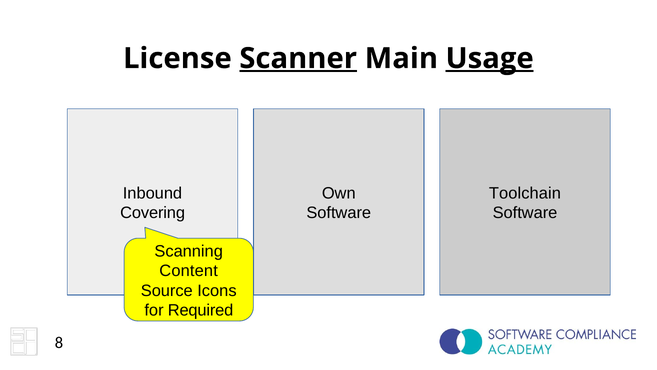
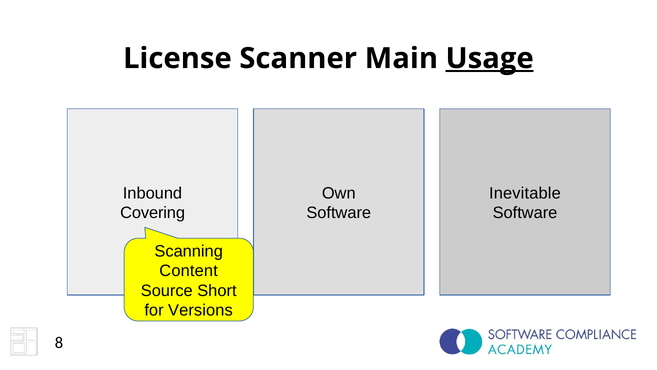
Scanner underline: present -> none (298, 58)
Toolchain: Toolchain -> Inevitable (525, 193)
Icons: Icons -> Short (217, 290)
Required: Required -> Versions (200, 310)
